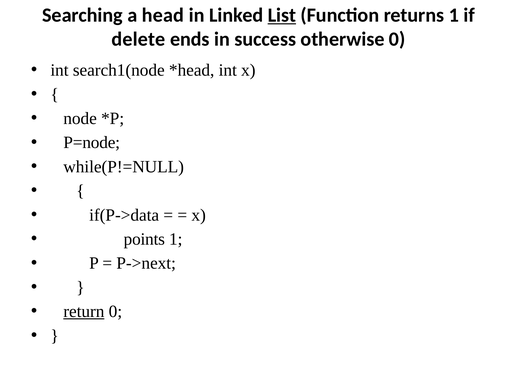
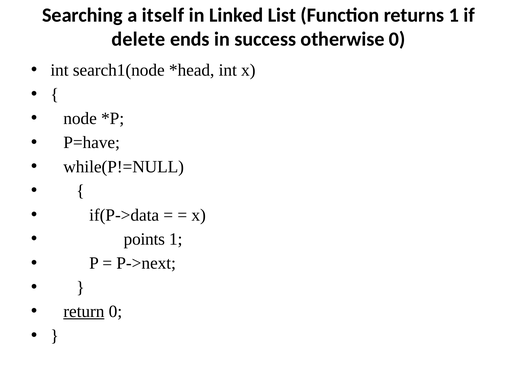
head: head -> itself (163, 15)
List underline: present -> none (282, 15)
P=node: P=node -> P=have (92, 143)
